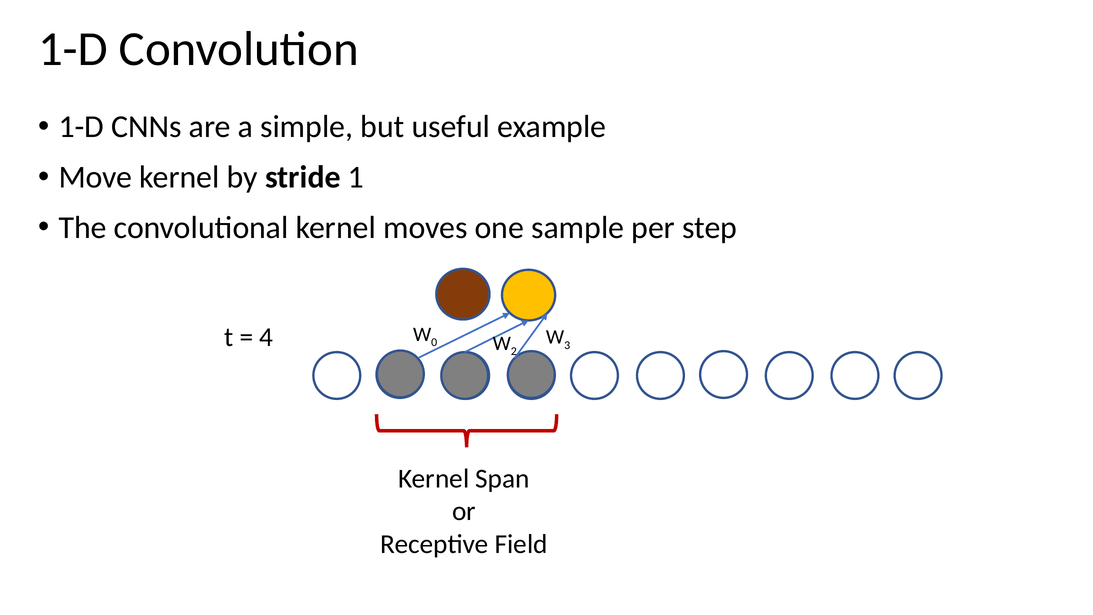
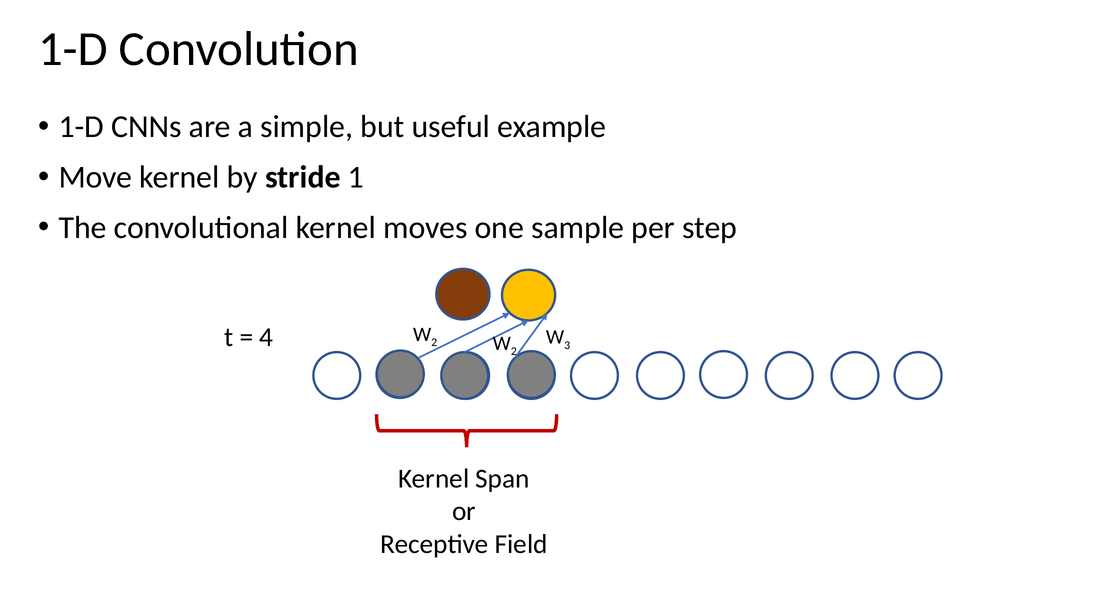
0: 0 -> 2 (434, 342)
